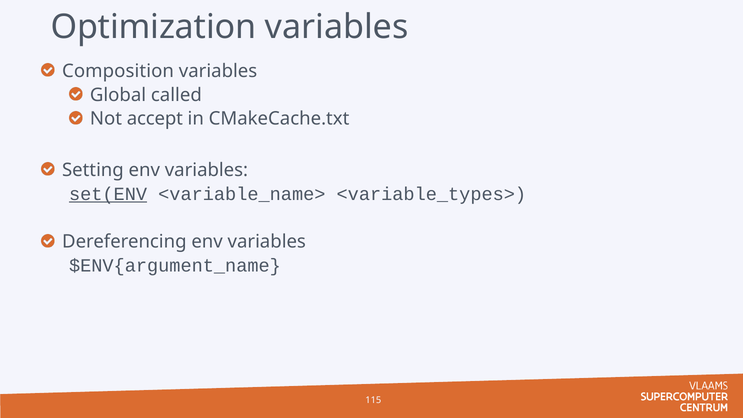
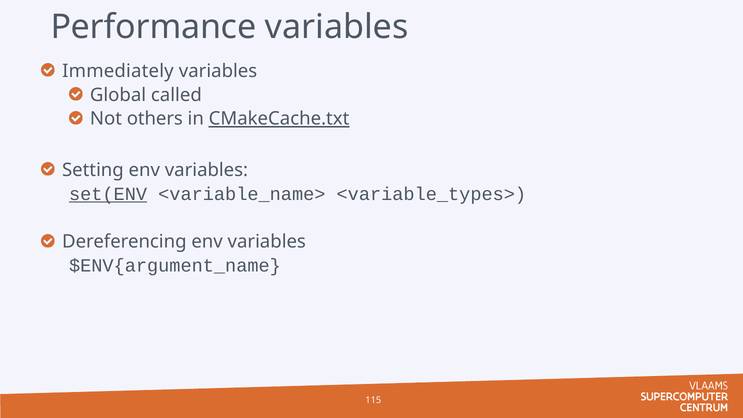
Optimization: Optimization -> Performance (153, 27)
Composition: Composition -> Immediately (118, 71)
accept: accept -> others (155, 119)
CMakeCache.txt underline: none -> present (279, 119)
